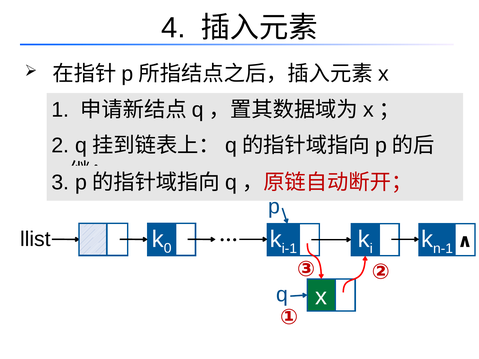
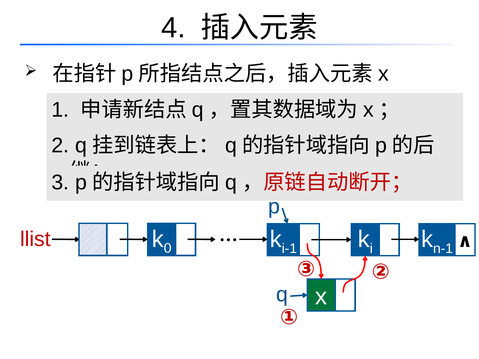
llist colour: black -> red (35, 239)
